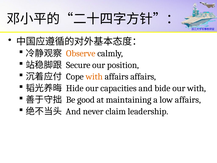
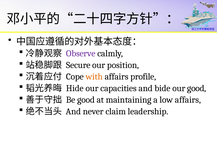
Observe colour: orange -> purple (81, 53)
affairs affairs: affairs -> profile (143, 77)
our with: with -> good (197, 88)
